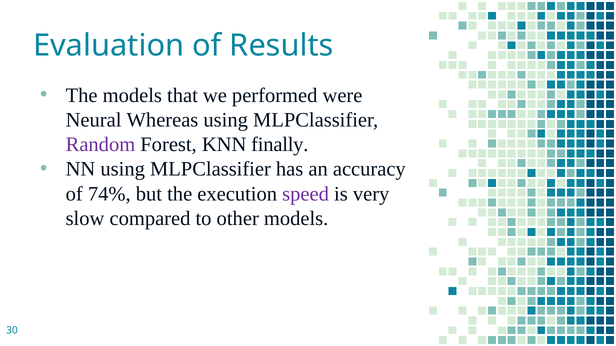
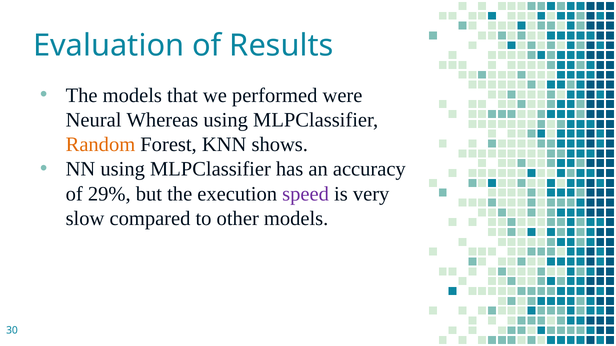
Random colour: purple -> orange (100, 145)
finally: finally -> shows (280, 145)
74%: 74% -> 29% (109, 194)
